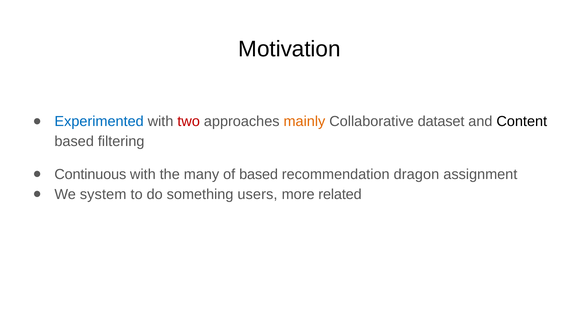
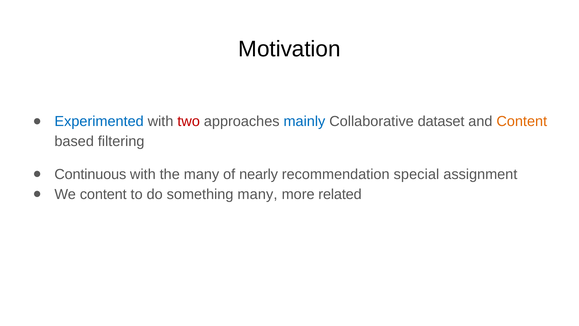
mainly colour: orange -> blue (304, 121)
Content colour: black -> orange (522, 121)
of based: based -> nearly (259, 174)
dragon: dragon -> special (416, 174)
We system: system -> content (103, 194)
something users: users -> many (257, 194)
